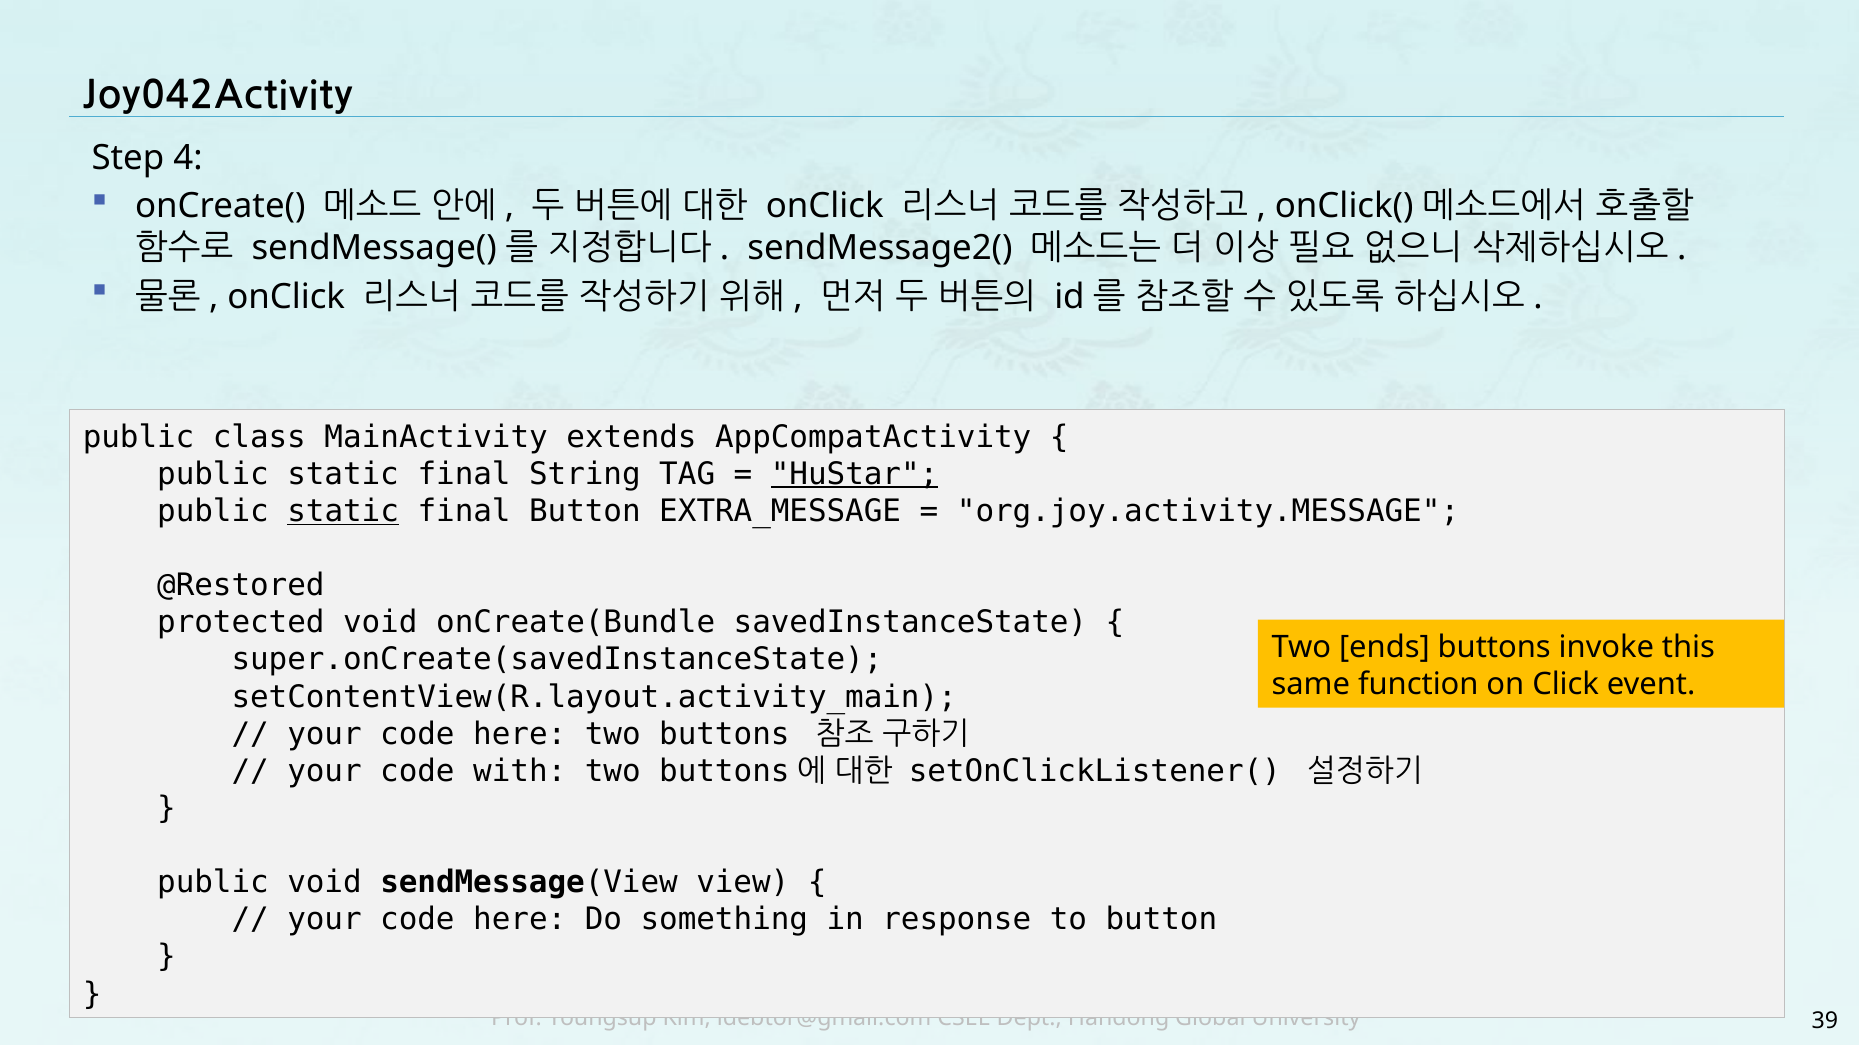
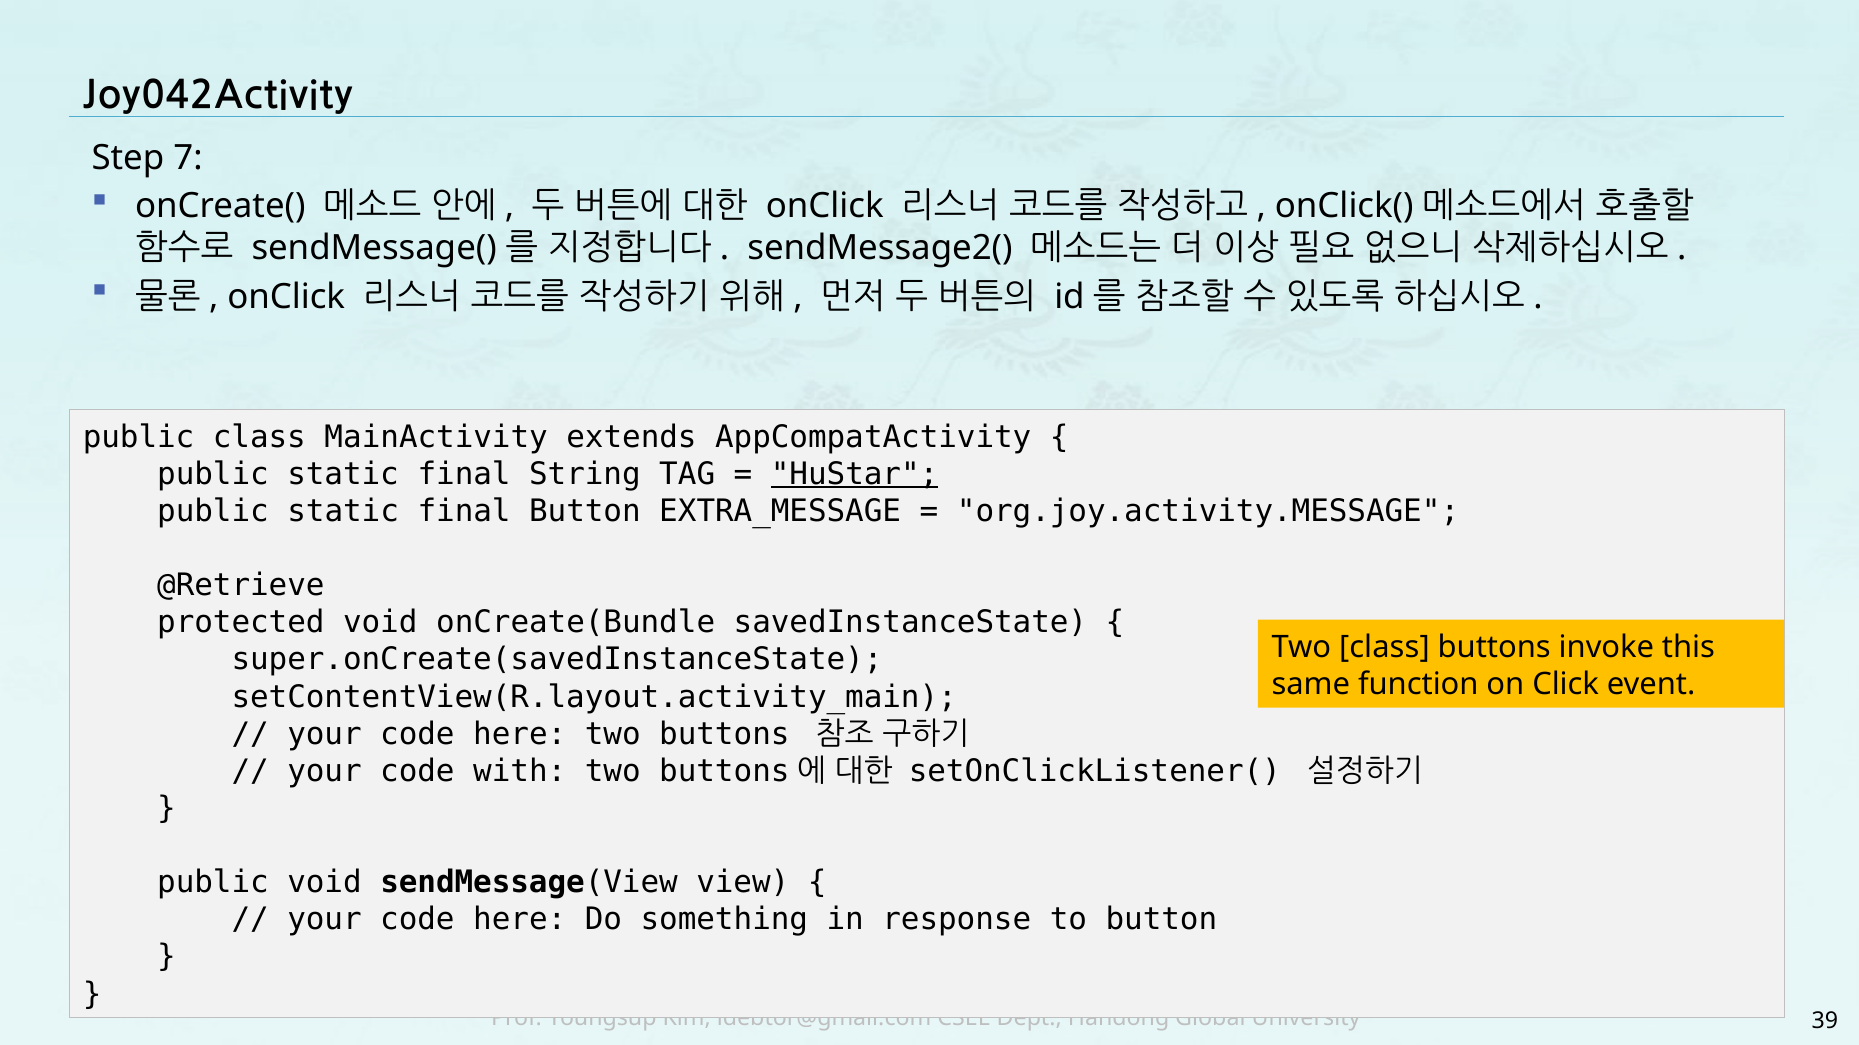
4: 4 -> 7 (188, 158)
static underline: present -> none (343, 511)
@Restored: @Restored -> @Retrieve (241, 586)
Two ends: ends -> class (1384, 648)
